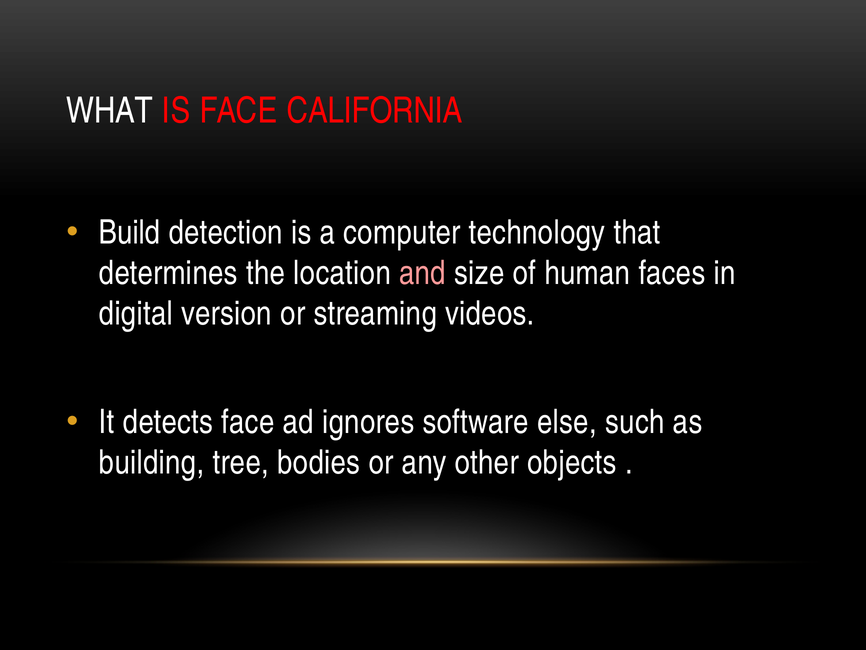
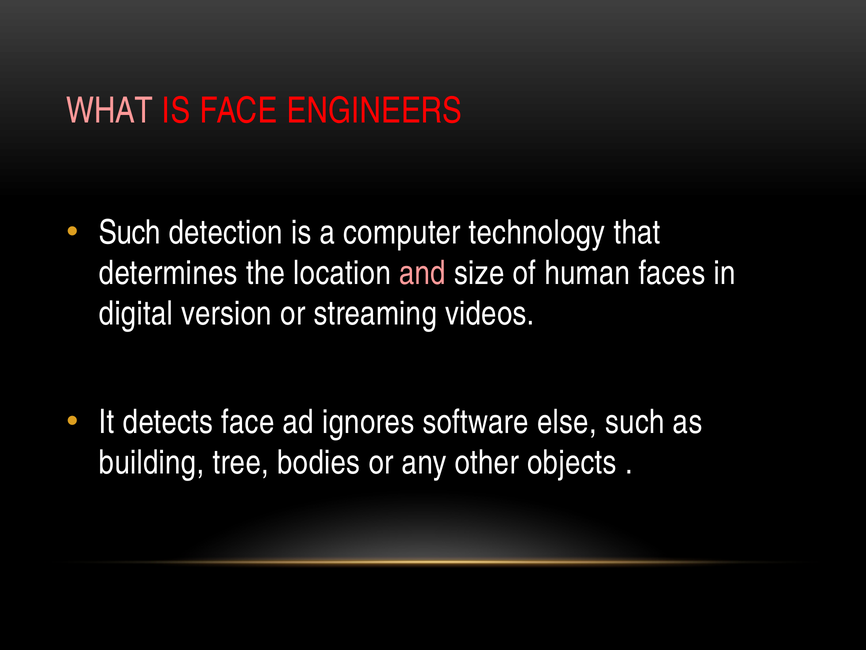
WHAT colour: white -> pink (110, 111)
CALIFORNIA: CALIFORNIA -> ENGINEERS (375, 111)
Build: Build -> Such (130, 233)
